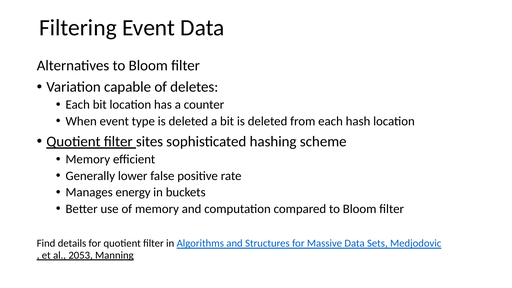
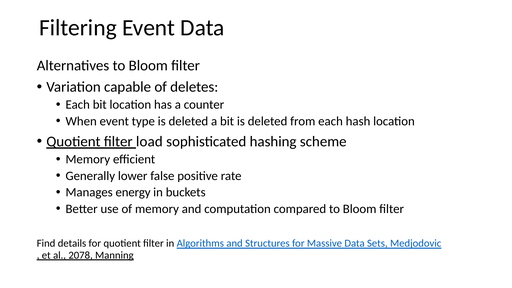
sites: sites -> load (149, 142)
2053: 2053 -> 2078 (81, 255)
